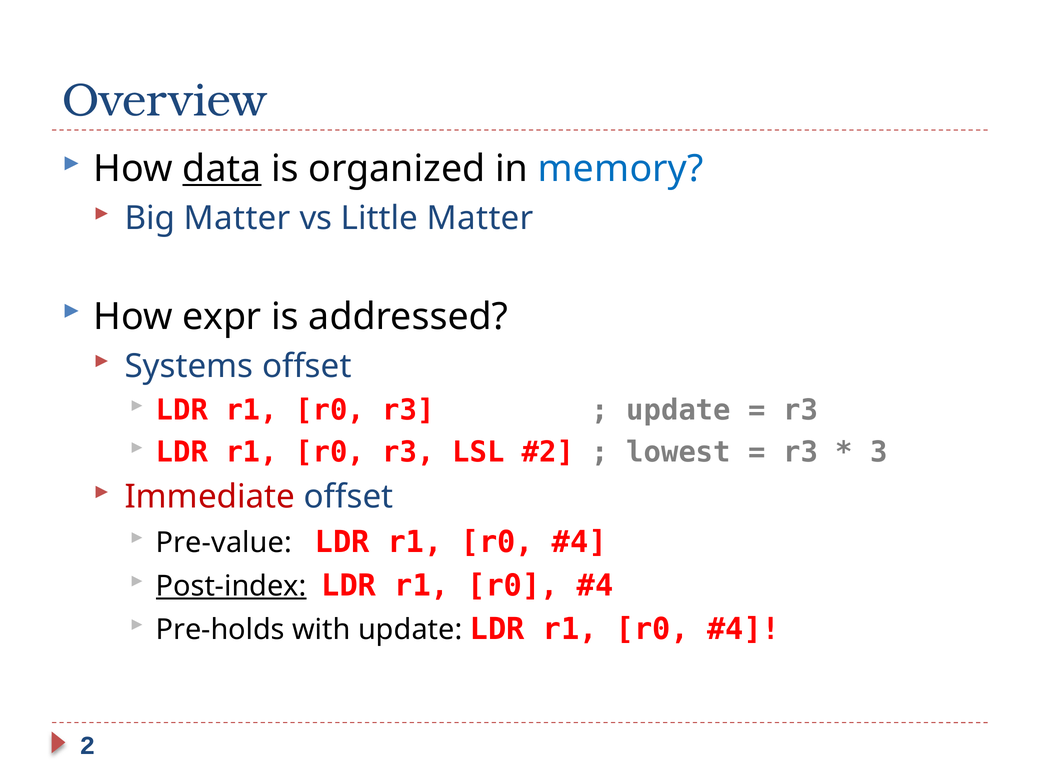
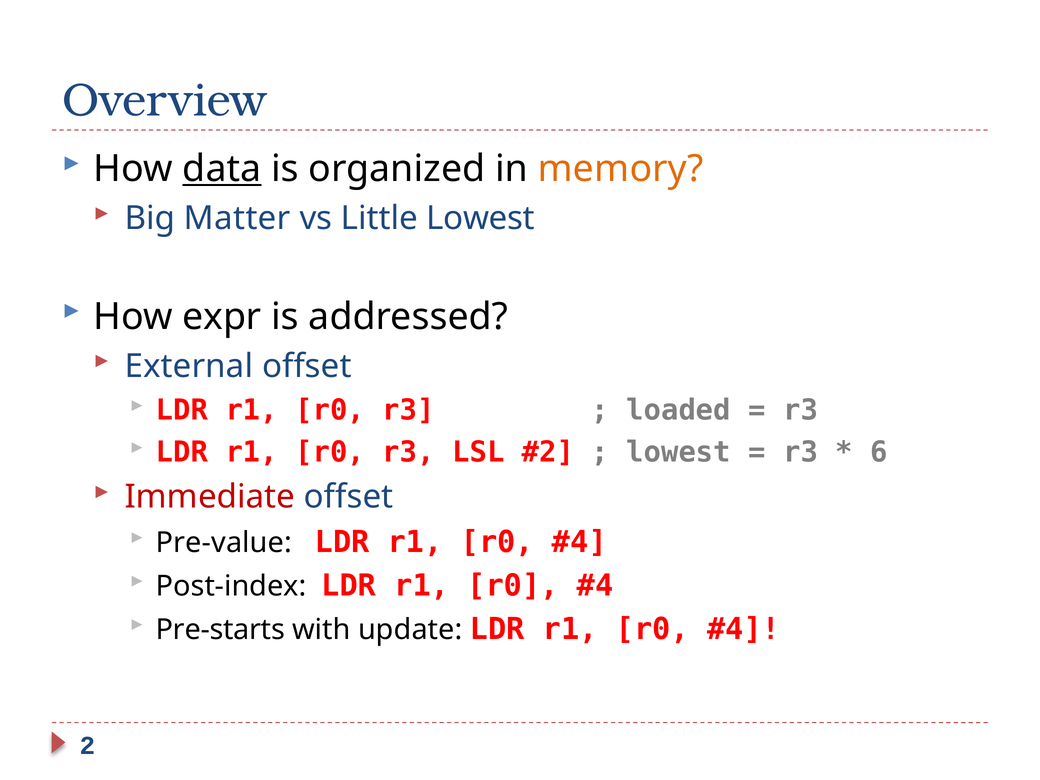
memory colour: blue -> orange (621, 169)
Little Matter: Matter -> Lowest (481, 218)
Systems: Systems -> External (189, 366)
update: update -> loaded (679, 410)
3: 3 -> 6 (879, 452)
Post-index underline: present -> none (231, 586)
Pre-holds: Pre-holds -> Pre-starts (220, 630)
